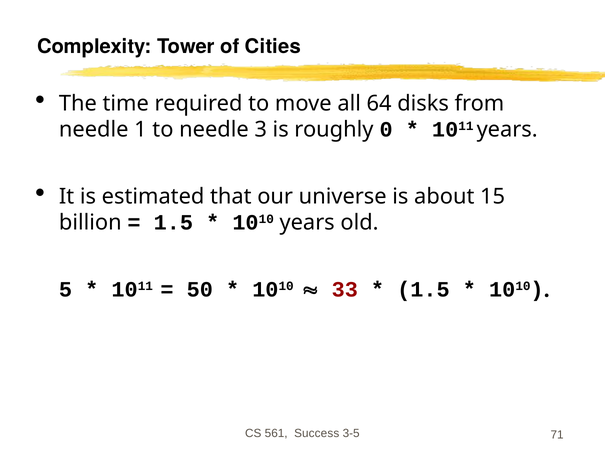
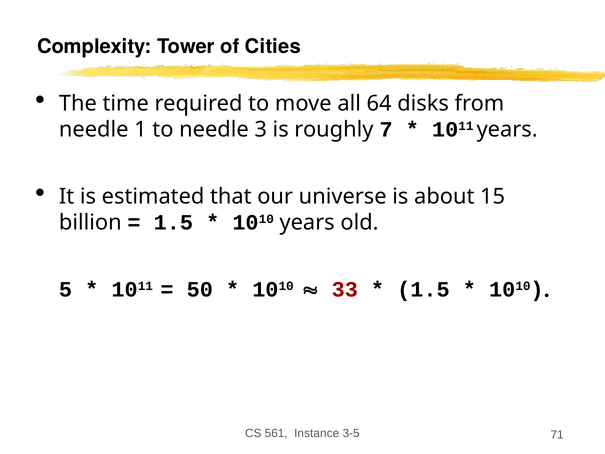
0: 0 -> 7 (386, 130)
Success: Success -> Instance (317, 433)
